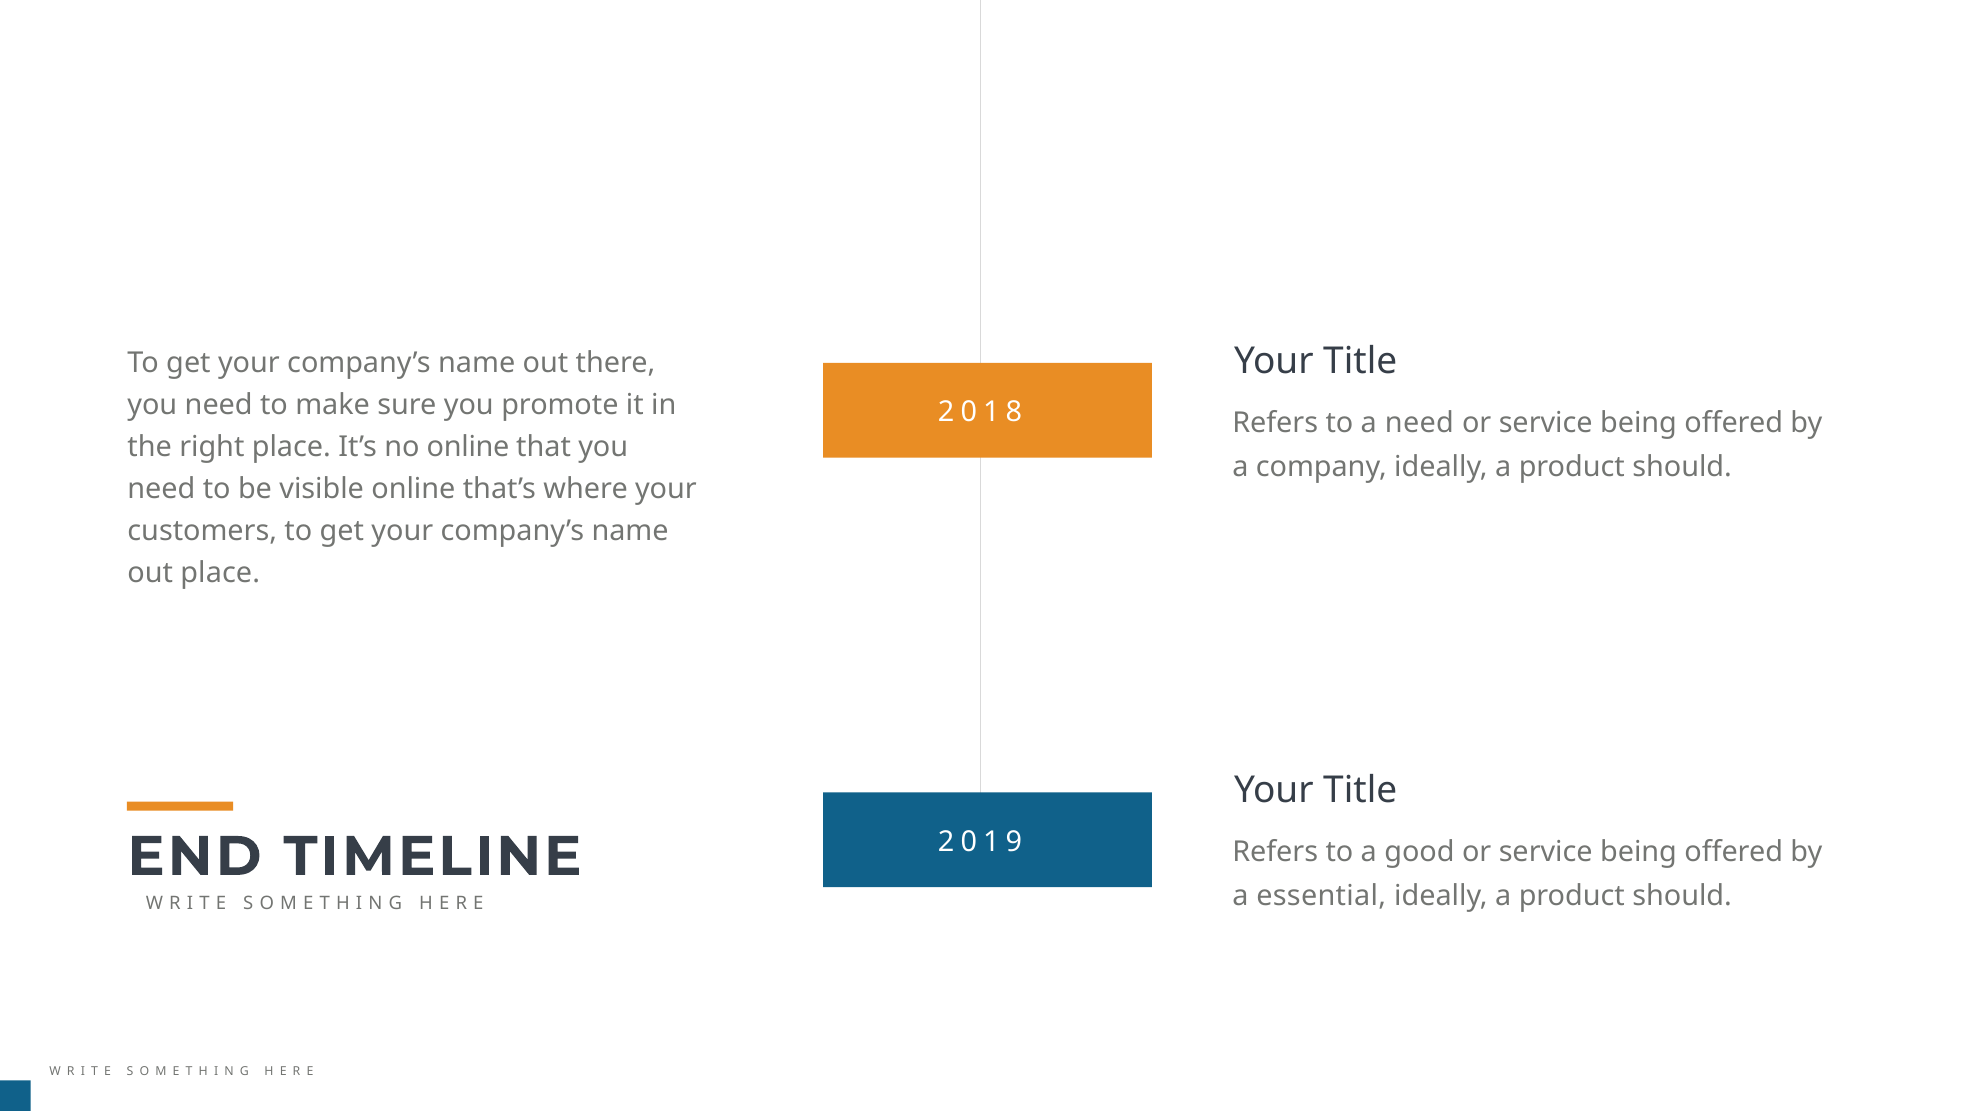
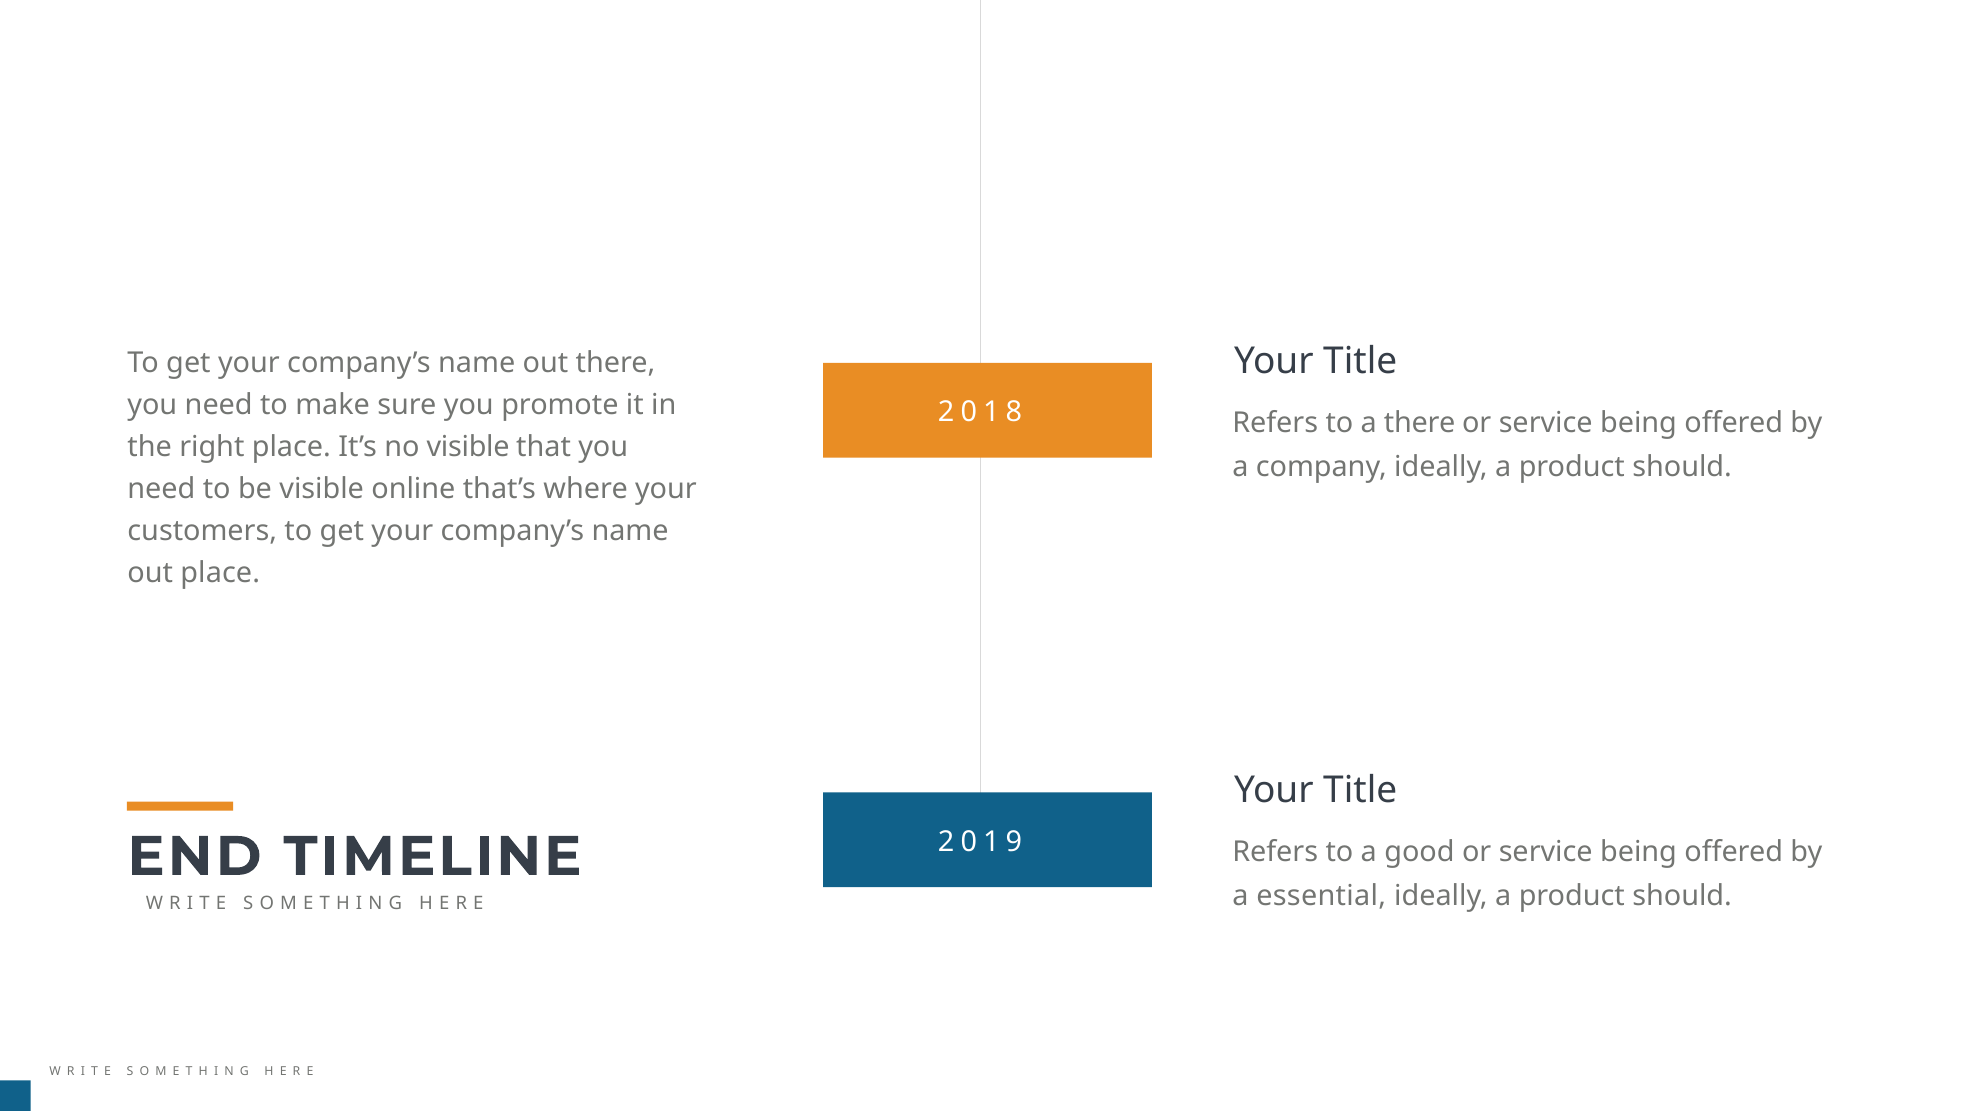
a need: need -> there (1420, 423)
no online: online -> visible (468, 447)
